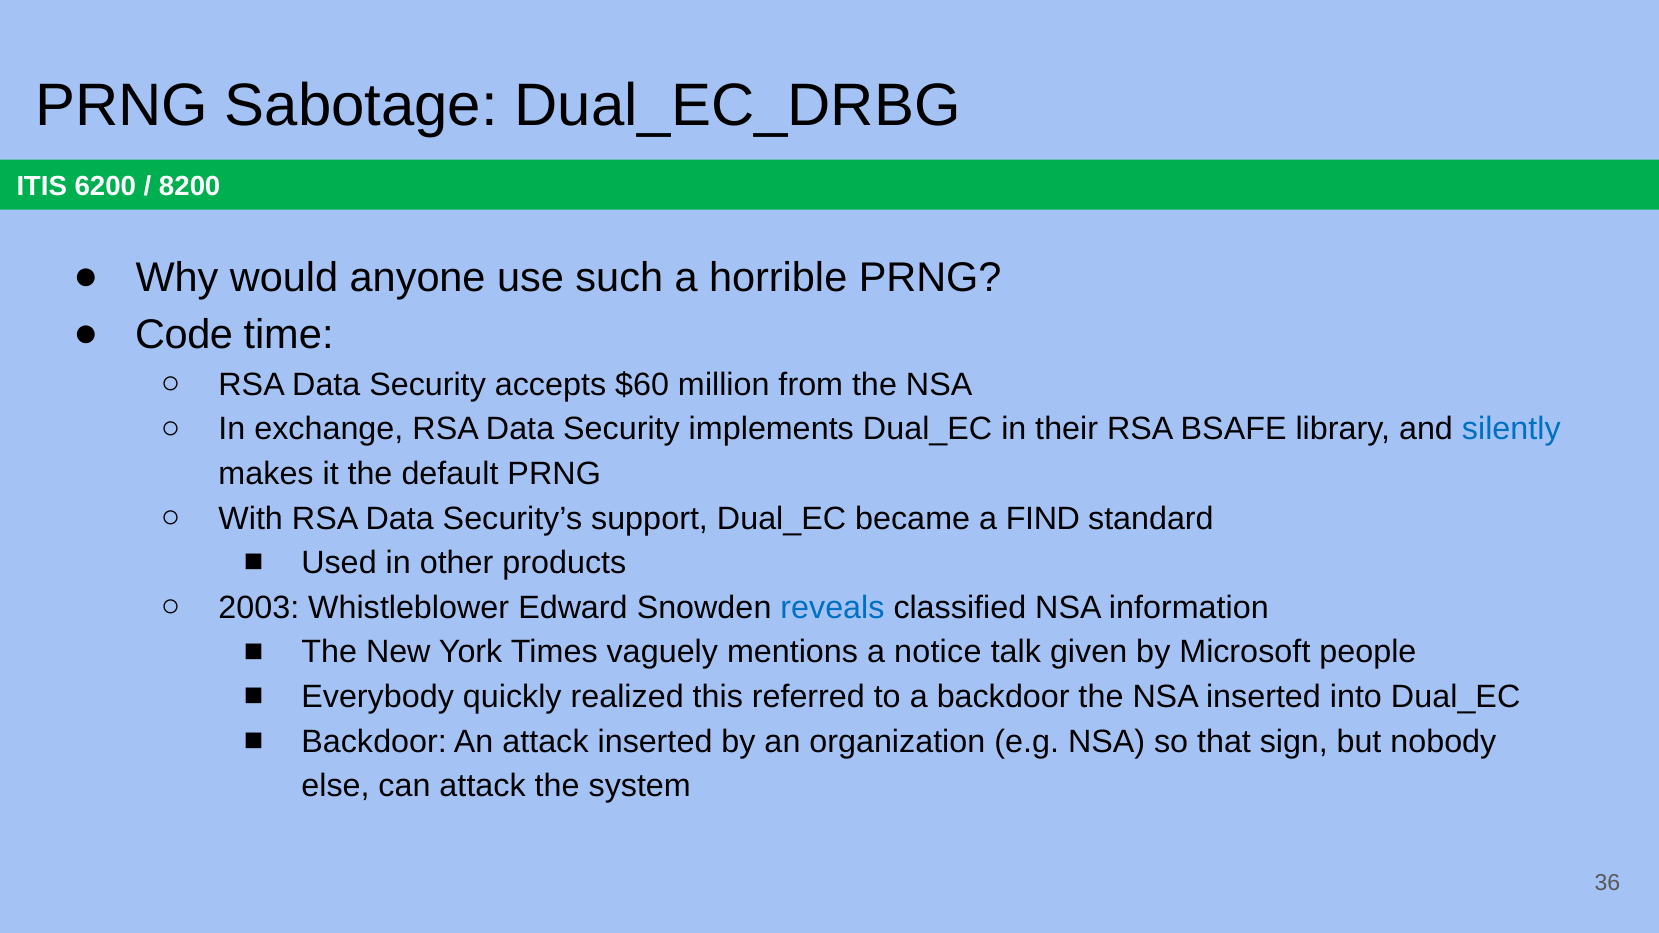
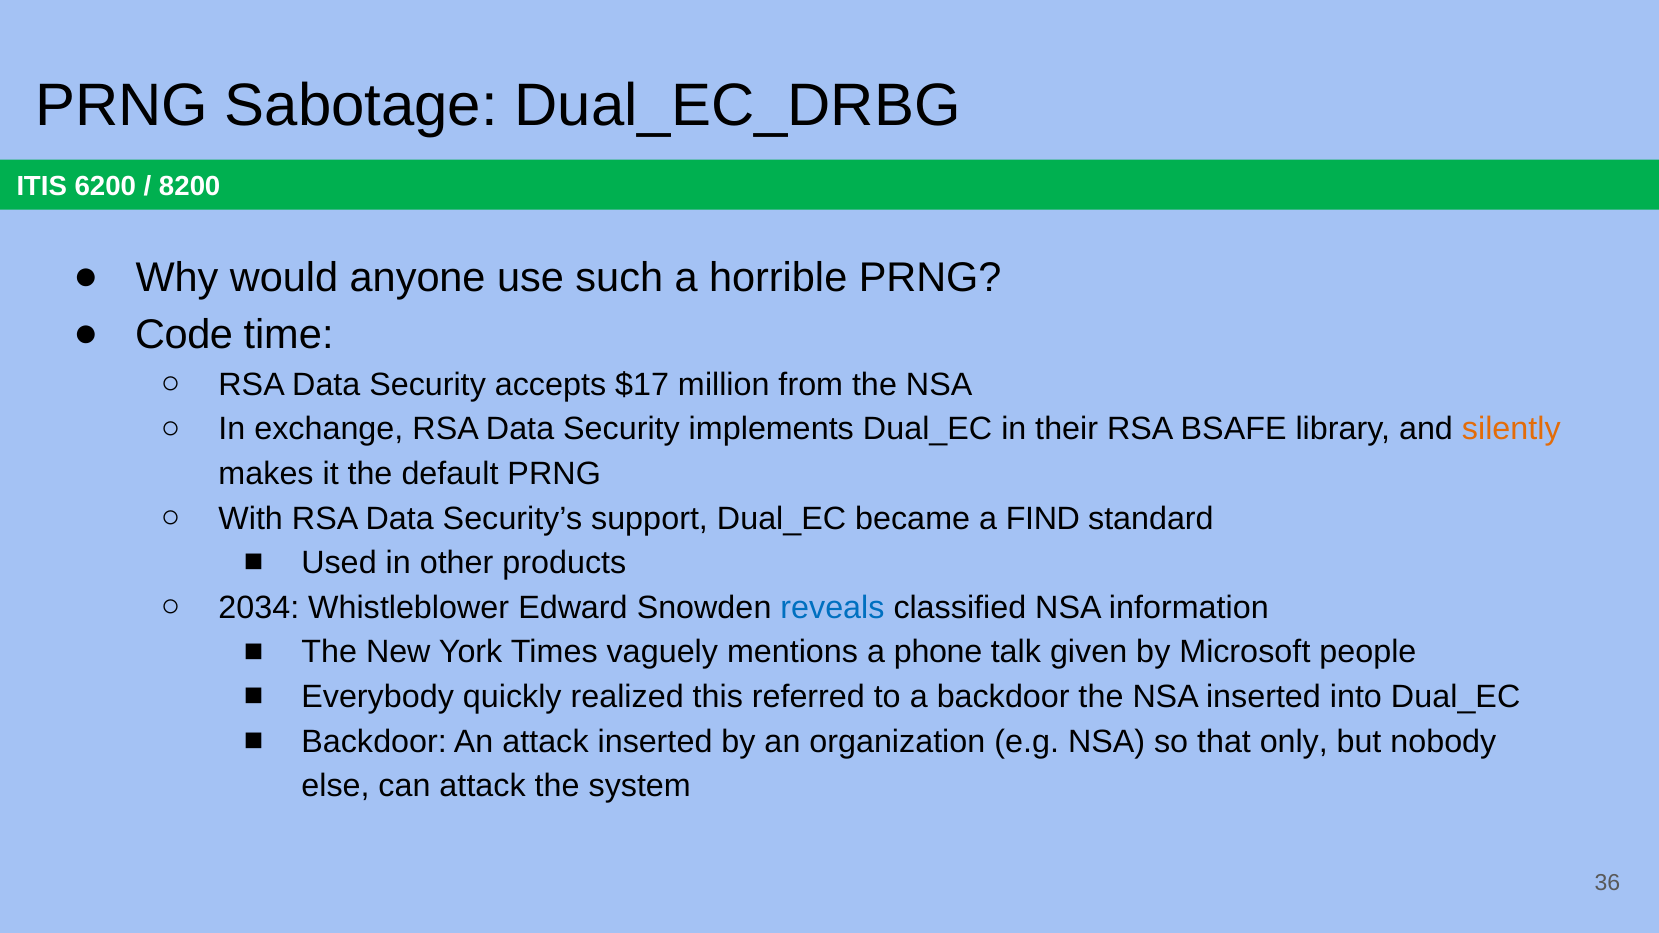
$60: $60 -> $17 (642, 385)
silently colour: blue -> orange (1511, 429)
2003: 2003 -> 2034 (259, 608)
notice: notice -> phone (938, 652)
sign: sign -> only (1294, 742)
